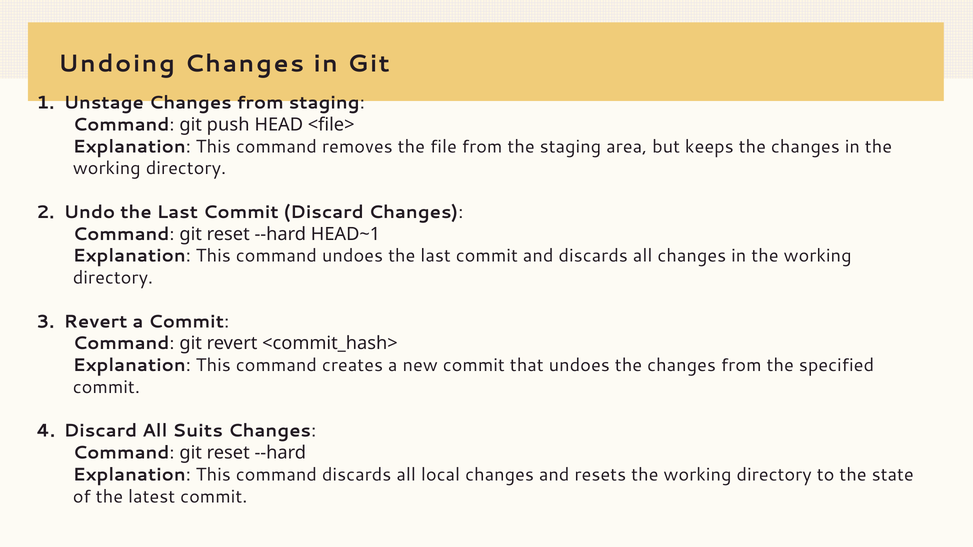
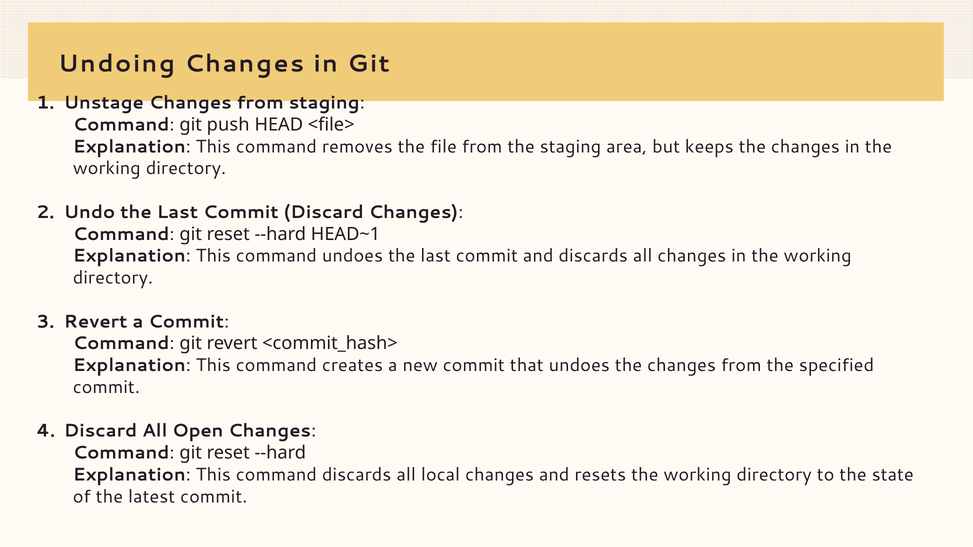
Suits: Suits -> Open (198, 431)
